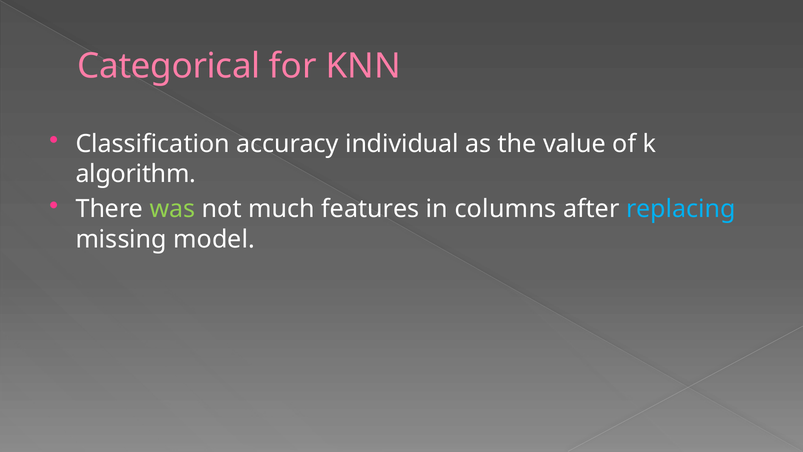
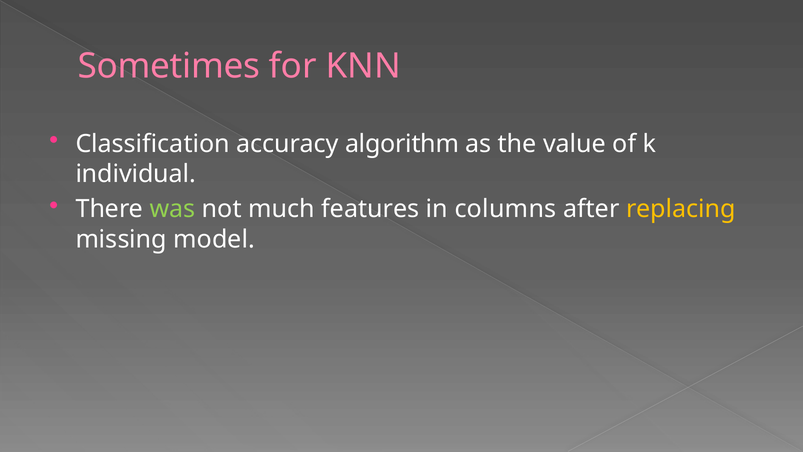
Categorical: Categorical -> Sometimes (169, 66)
individual: individual -> algorithm (402, 144)
algorithm: algorithm -> individual (136, 174)
replacing colour: light blue -> yellow (681, 209)
